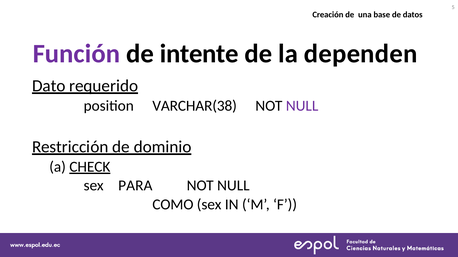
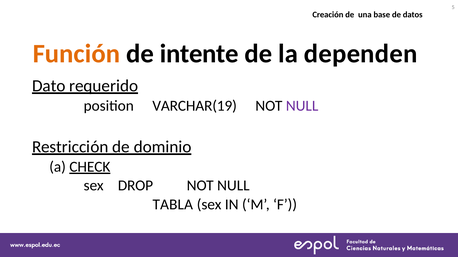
Función colour: purple -> orange (76, 54)
VARCHAR(38: VARCHAR(38 -> VARCHAR(19 (195, 106)
PARA: PARA -> DROP (135, 186)
COMO: COMO -> TABLA (173, 205)
